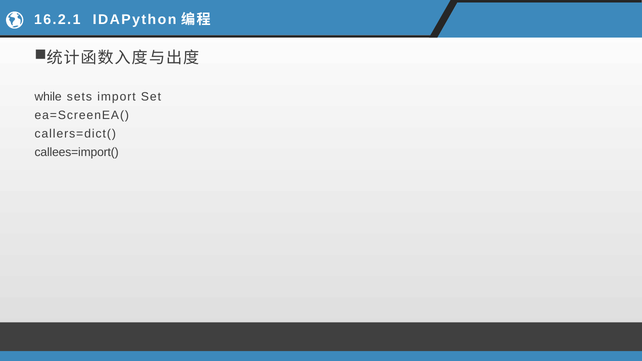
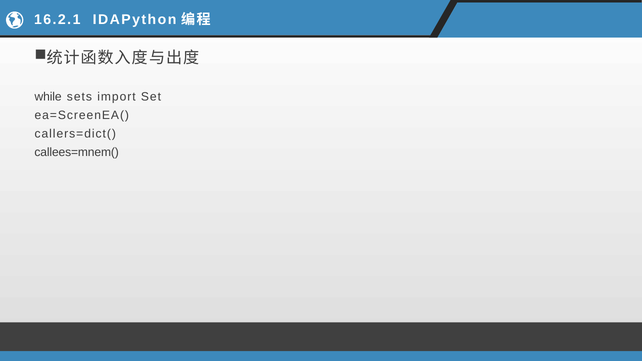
callees=import(: callees=import( -> callees=mnem( (77, 152)
